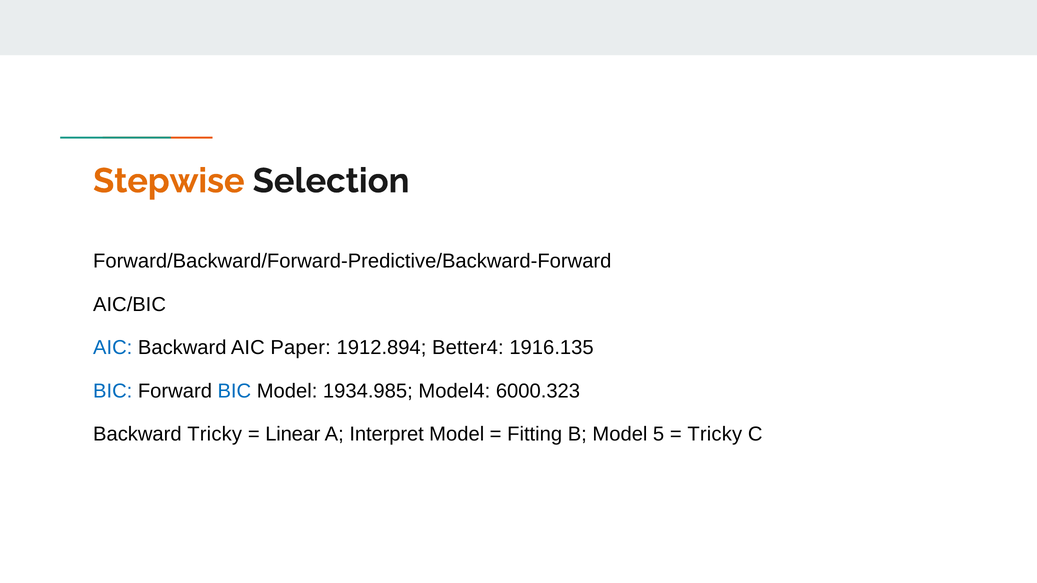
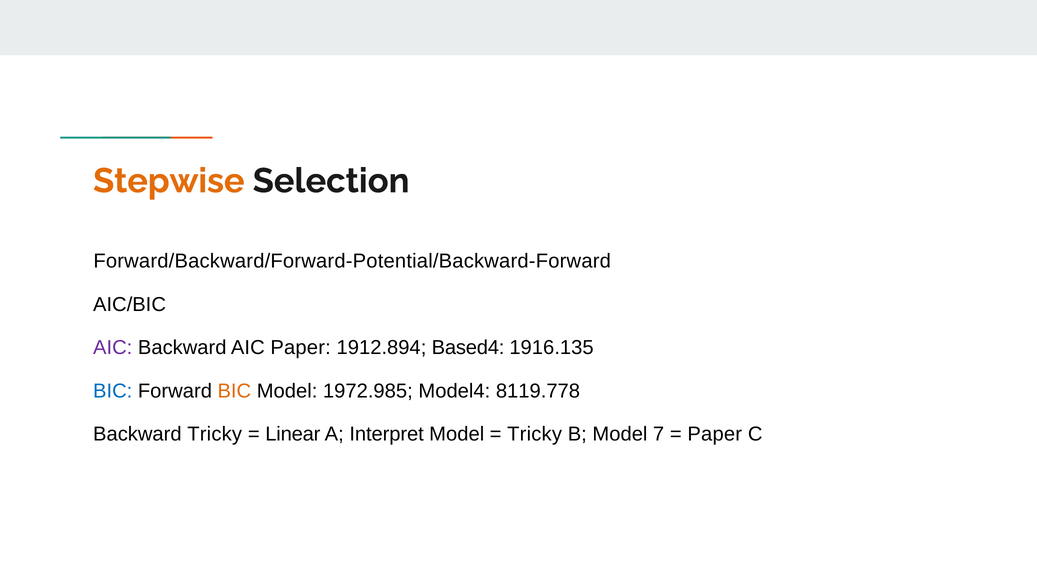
Forward/Backward/Forward-Predictive/Backward-Forward: Forward/Backward/Forward-Predictive/Backward-Forward -> Forward/Backward/Forward-Potential/Backward-Forward (352, 261)
AIC colour: blue -> purple (113, 348)
Better4: Better4 -> Based4 (468, 348)
BIC colour: blue -> orange (234, 391)
1934.985: 1934.985 -> 1972.985 (368, 391)
6000.323: 6000.323 -> 8119.778 (538, 391)
Fitting: Fitting -> Tricky (535, 434)
5: 5 -> 7 (659, 434)
Tricky: Tricky -> Paper (715, 434)
